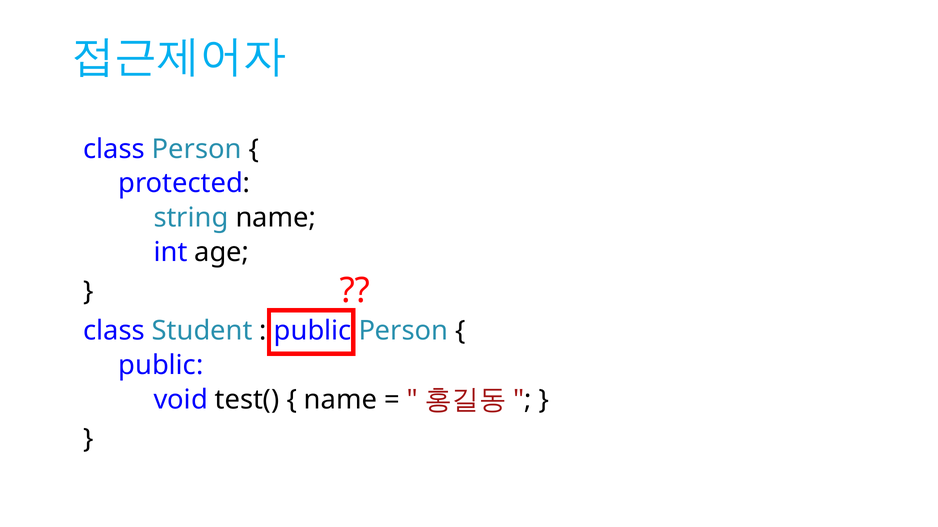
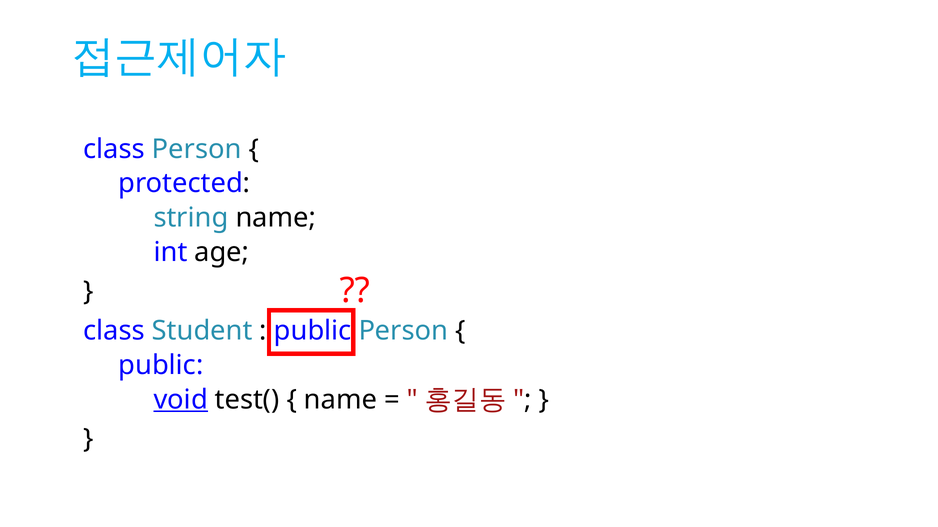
void underline: none -> present (181, 400)
